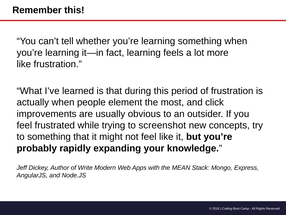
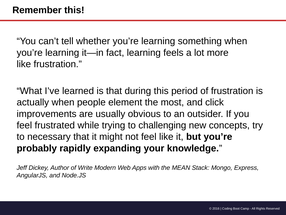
screenshot: screenshot -> challenging (162, 125)
to something: something -> necessary (49, 136)
